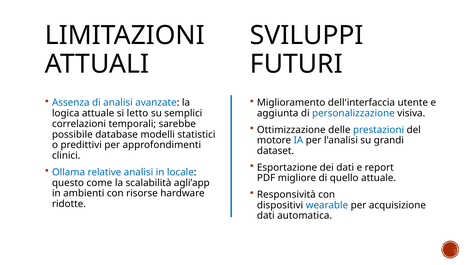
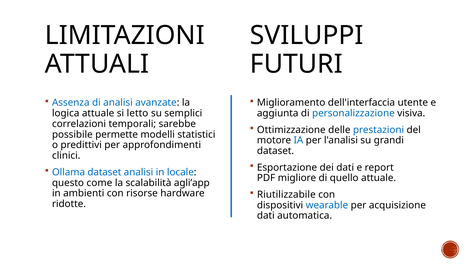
database: database -> permette (117, 135)
Ollama relative: relative -> dataset (104, 172)
Responsività: Responsività -> Riutilizzabile (286, 195)
